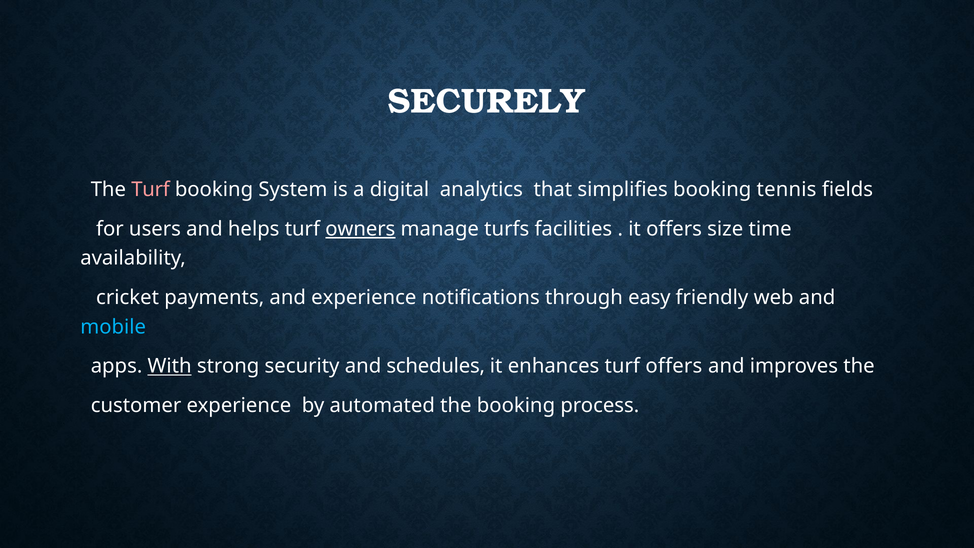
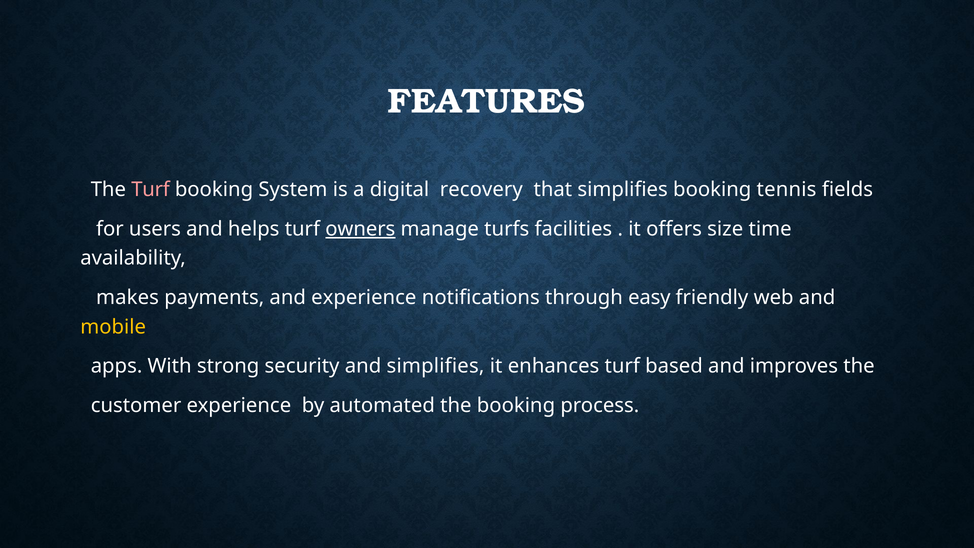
SECURELY: SECURELY -> FEATURES (487, 101)
analytics: analytics -> recovery (481, 190)
cricket: cricket -> makes (128, 298)
mobile colour: light blue -> yellow (113, 327)
With underline: present -> none (170, 366)
and schedules: schedules -> simplifies (435, 366)
turf offers: offers -> based (674, 366)
